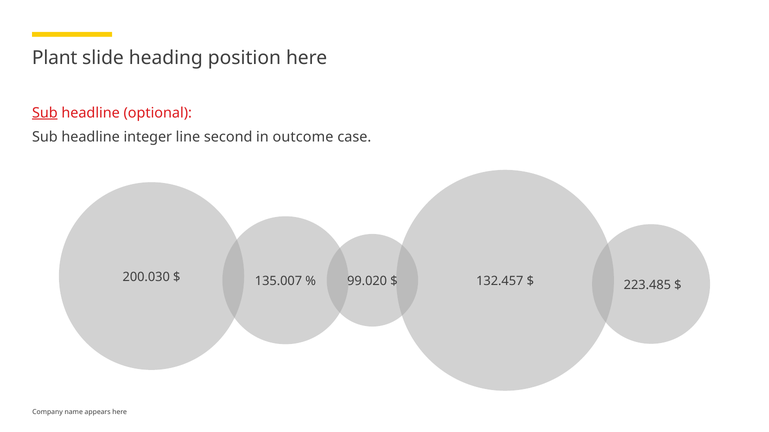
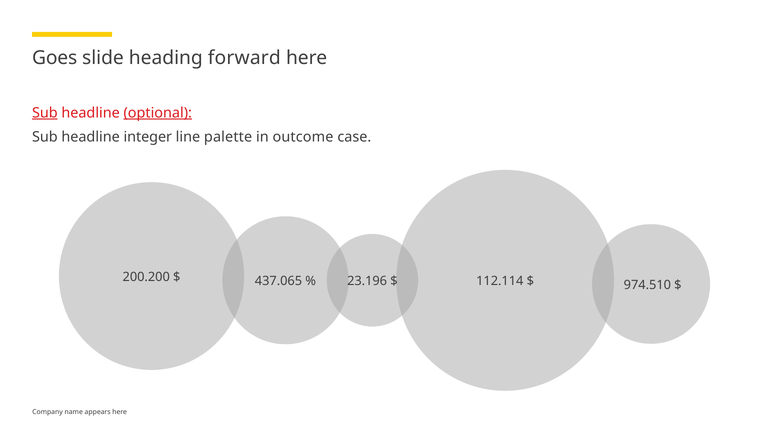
Plant: Plant -> Goes (55, 58)
position: position -> forward (244, 58)
optional underline: none -> present (158, 113)
second: second -> palette (228, 137)
200.030: 200.030 -> 200.200 (146, 277)
135.007: 135.007 -> 437.065 (278, 281)
99.020: 99.020 -> 23.196 (367, 281)
132.457: 132.457 -> 112.114 (500, 282)
223.485: 223.485 -> 974.510 (647, 285)
